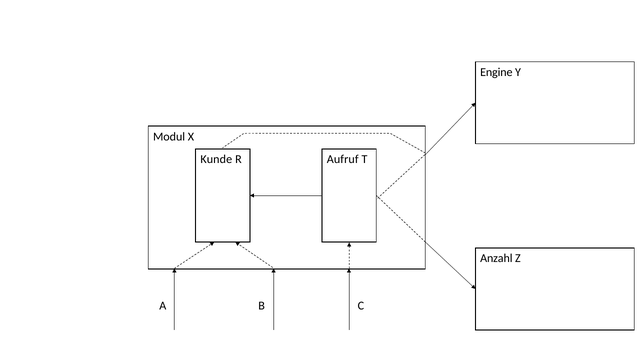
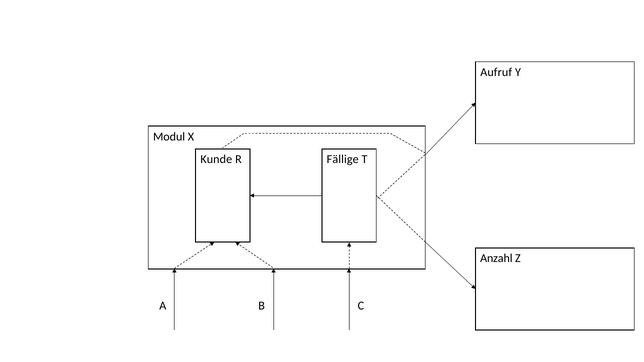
Engine: Engine -> Aufruf (496, 72)
Aufruf: Aufruf -> Fällige (343, 160)
